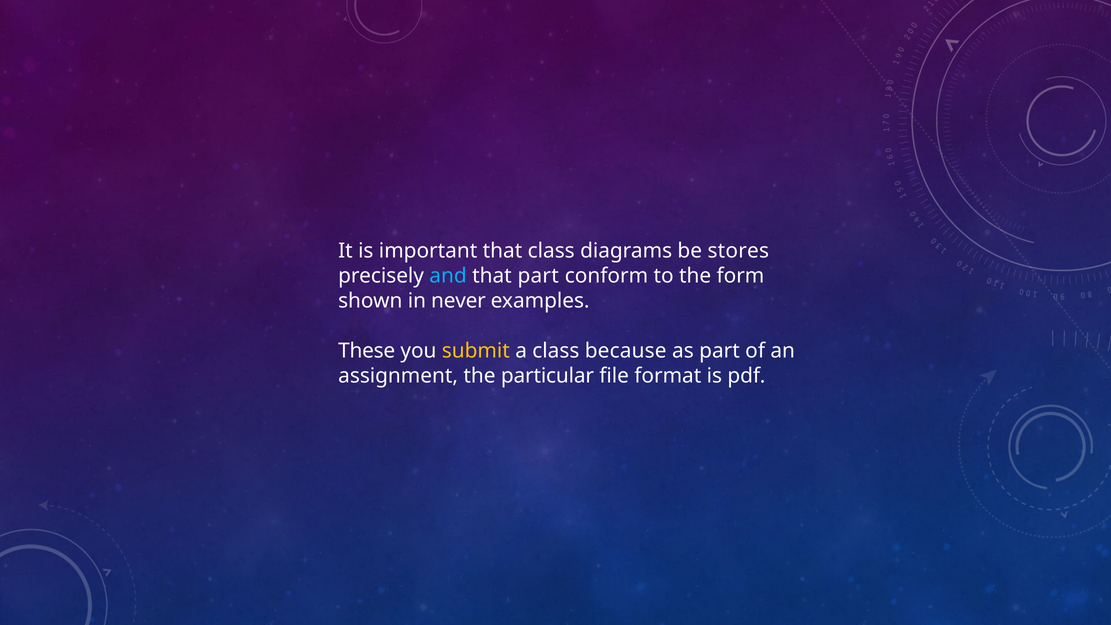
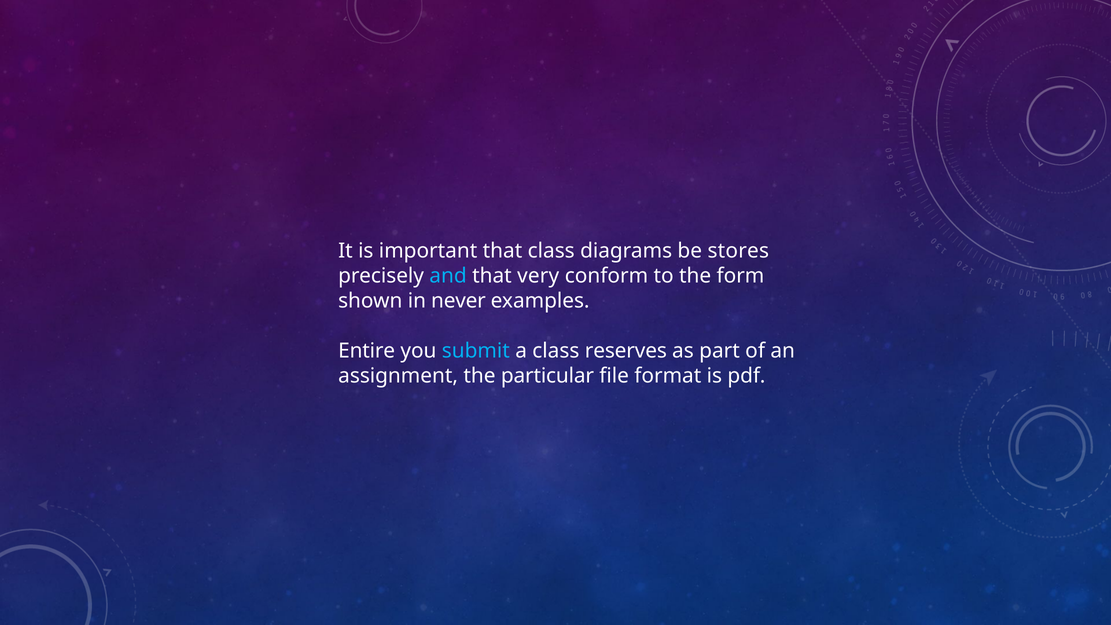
that part: part -> very (538, 276)
These: These -> Entire (367, 351)
submit colour: yellow -> light blue (476, 351)
because: because -> reserves (626, 351)
